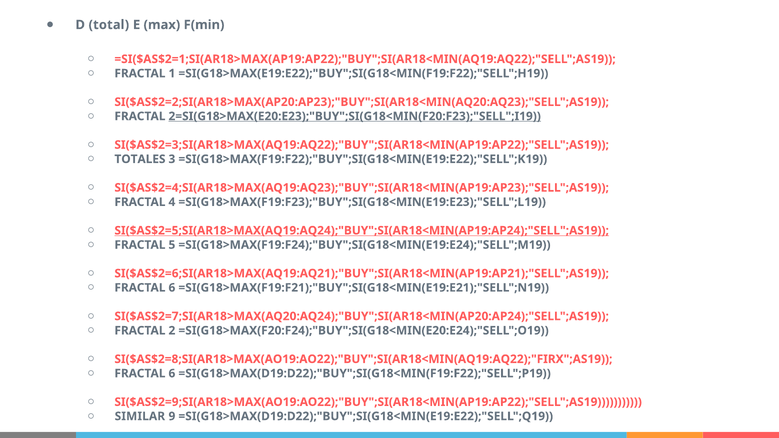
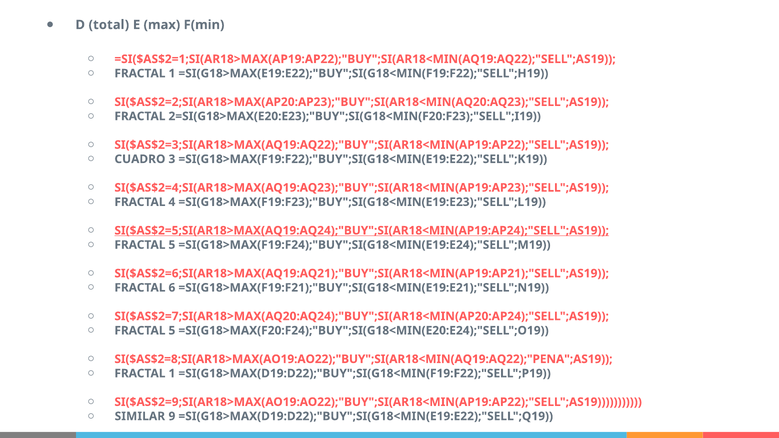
2=SI(G18>MAX(E20:E23);"BUY";SI(G18<MIN(F20:F23);"SELL";I19 underline: present -> none (355, 116)
TOTALES: TOTALES -> CUADRO (140, 159)
2: 2 -> 5 (172, 331)
SI($AS$2=8;SI(AR18>MAX(AO19:AO22);"BUY";SI(AR18<MIN(AQ19:AQ22);"FIRX";AS19: SI($AS$2=8;SI(AR18>MAX(AO19:AO22);"BUY";SI(AR18<MIN(AQ19:AQ22);"FIRX";AS19 -> SI($AS$2=8;SI(AR18>MAX(AO19:AO22);"BUY";SI(AR18<MIN(AQ19:AQ22);"PENA";AS19 (363, 359)
6: 6 -> 1 (172, 374)
